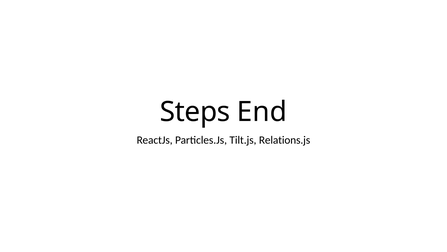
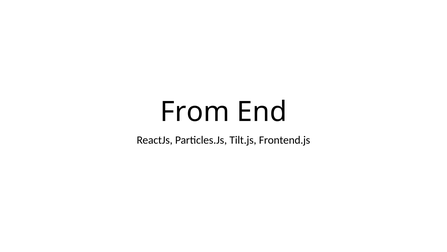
Steps: Steps -> From (195, 112)
Relations.js: Relations.js -> Frontend.js (285, 140)
